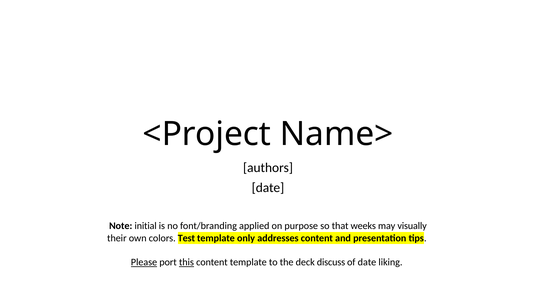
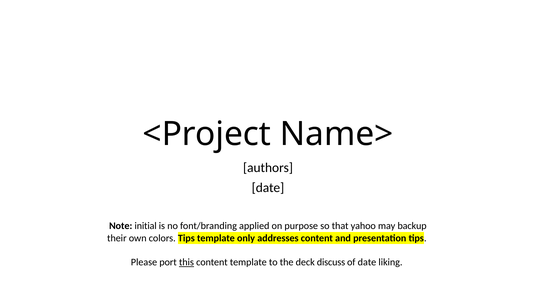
weeks: weeks -> yahoo (363, 226)
visually: visually -> backup (412, 226)
colors Test: Test -> Tips (186, 238)
Please underline: present -> none (144, 262)
